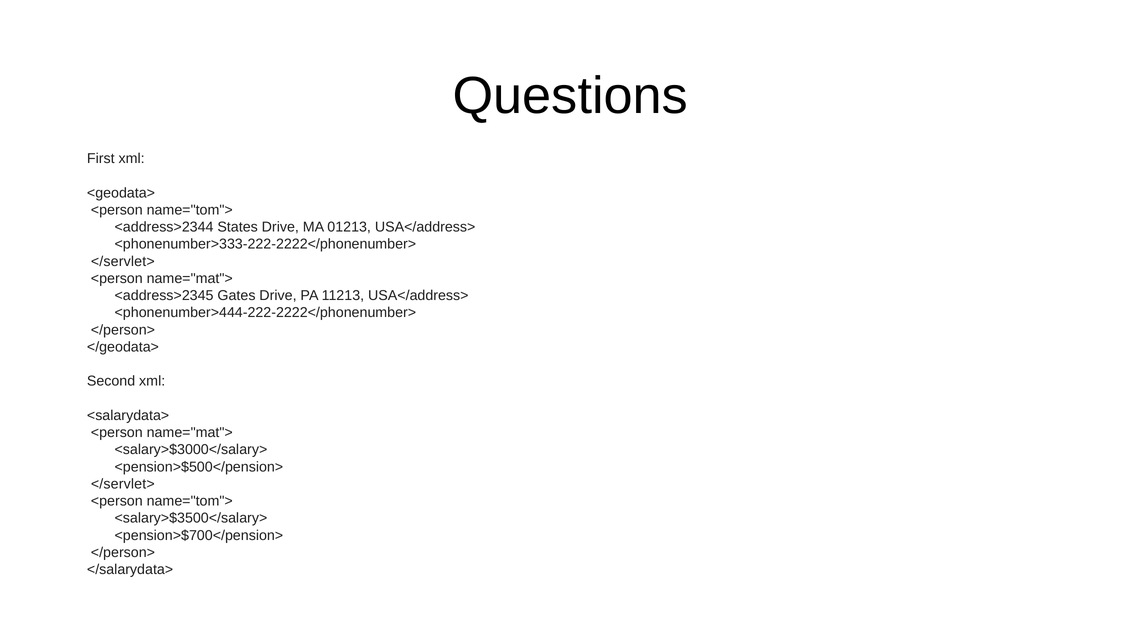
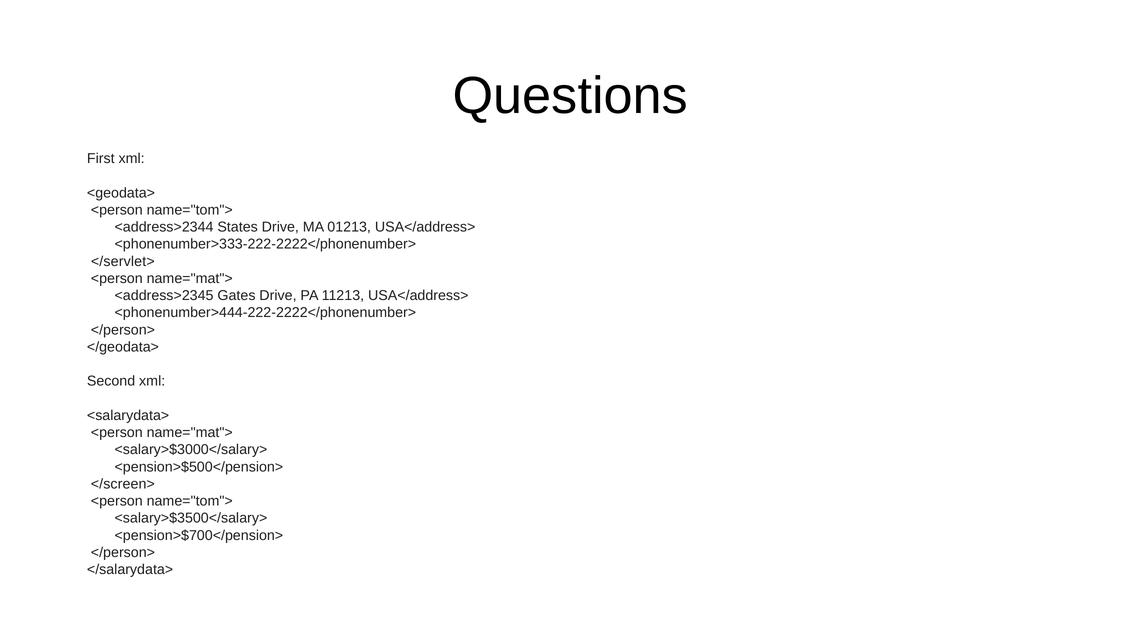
</servlet>: </servlet> -> </screen> (123, 484)
